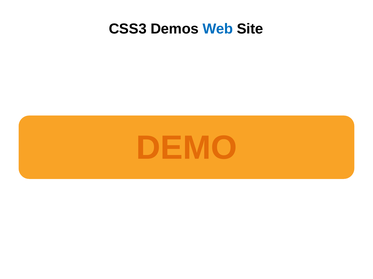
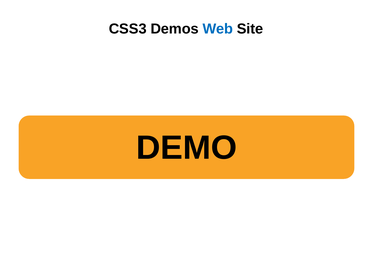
DEMO colour: orange -> black (187, 148)
